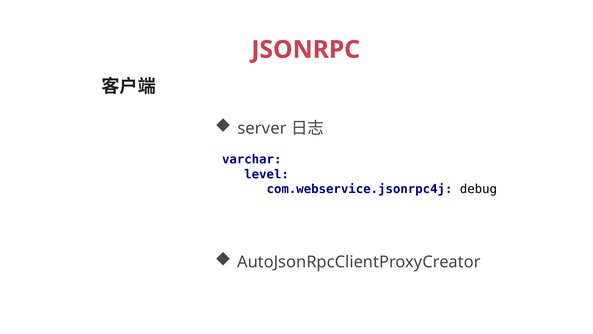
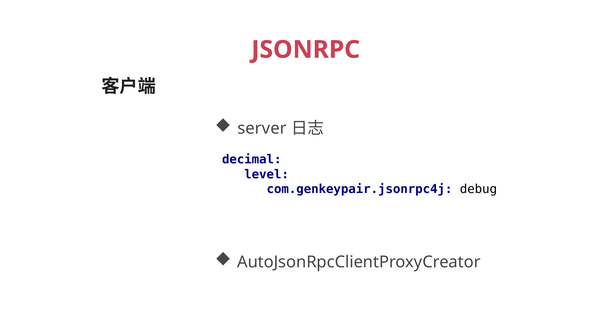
varchar: varchar -> decimal (252, 159)
com.webservice.jsonrpc4j: com.webservice.jsonrpc4j -> com.genkeypair.jsonrpc4j (360, 189)
